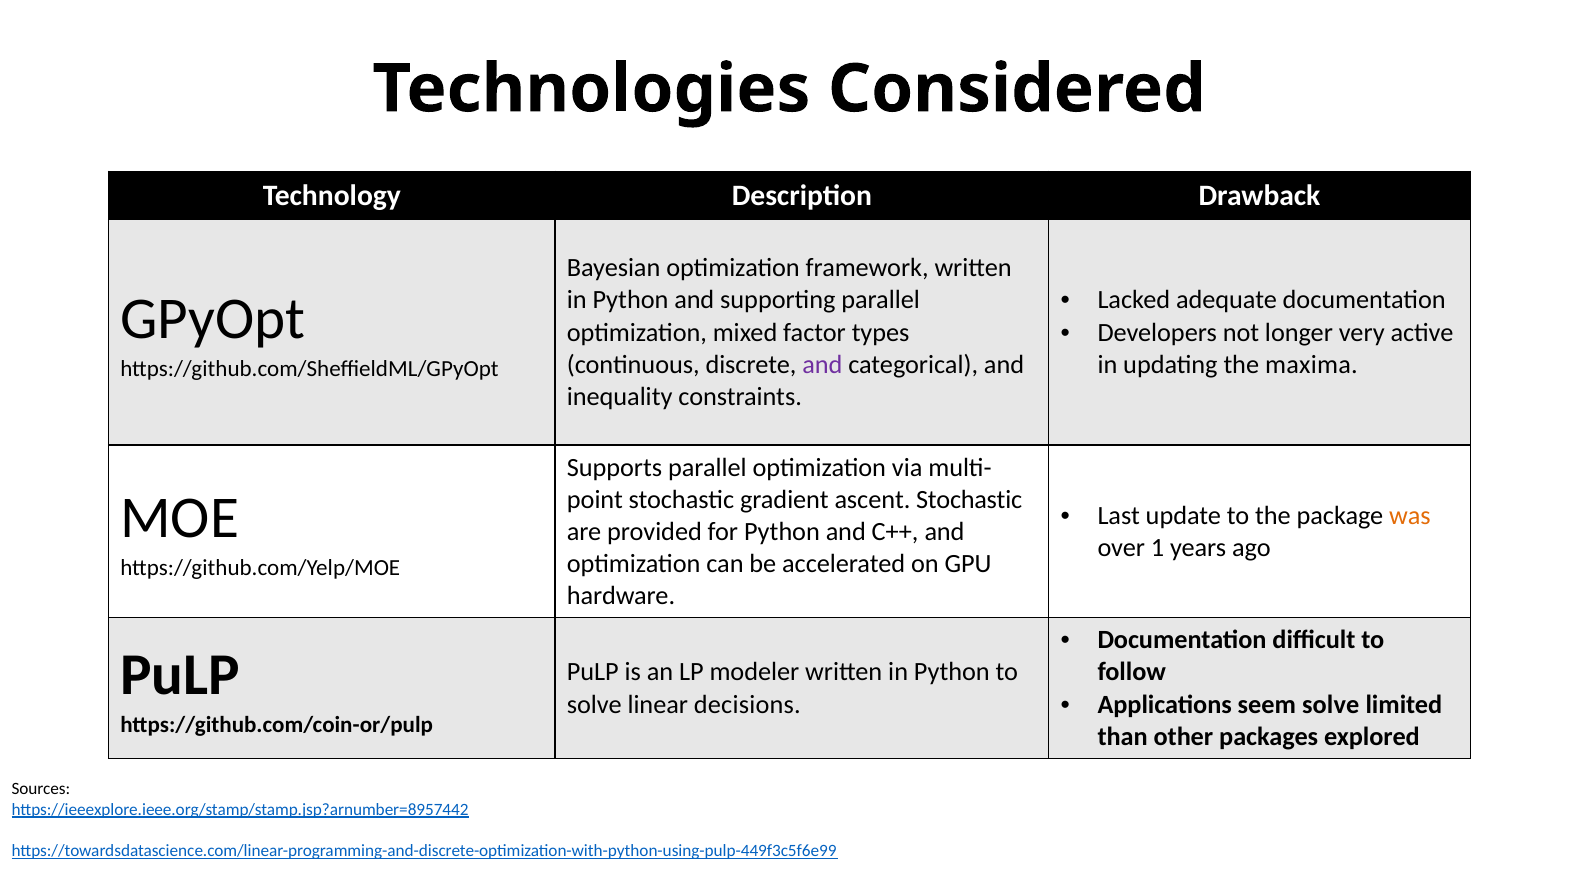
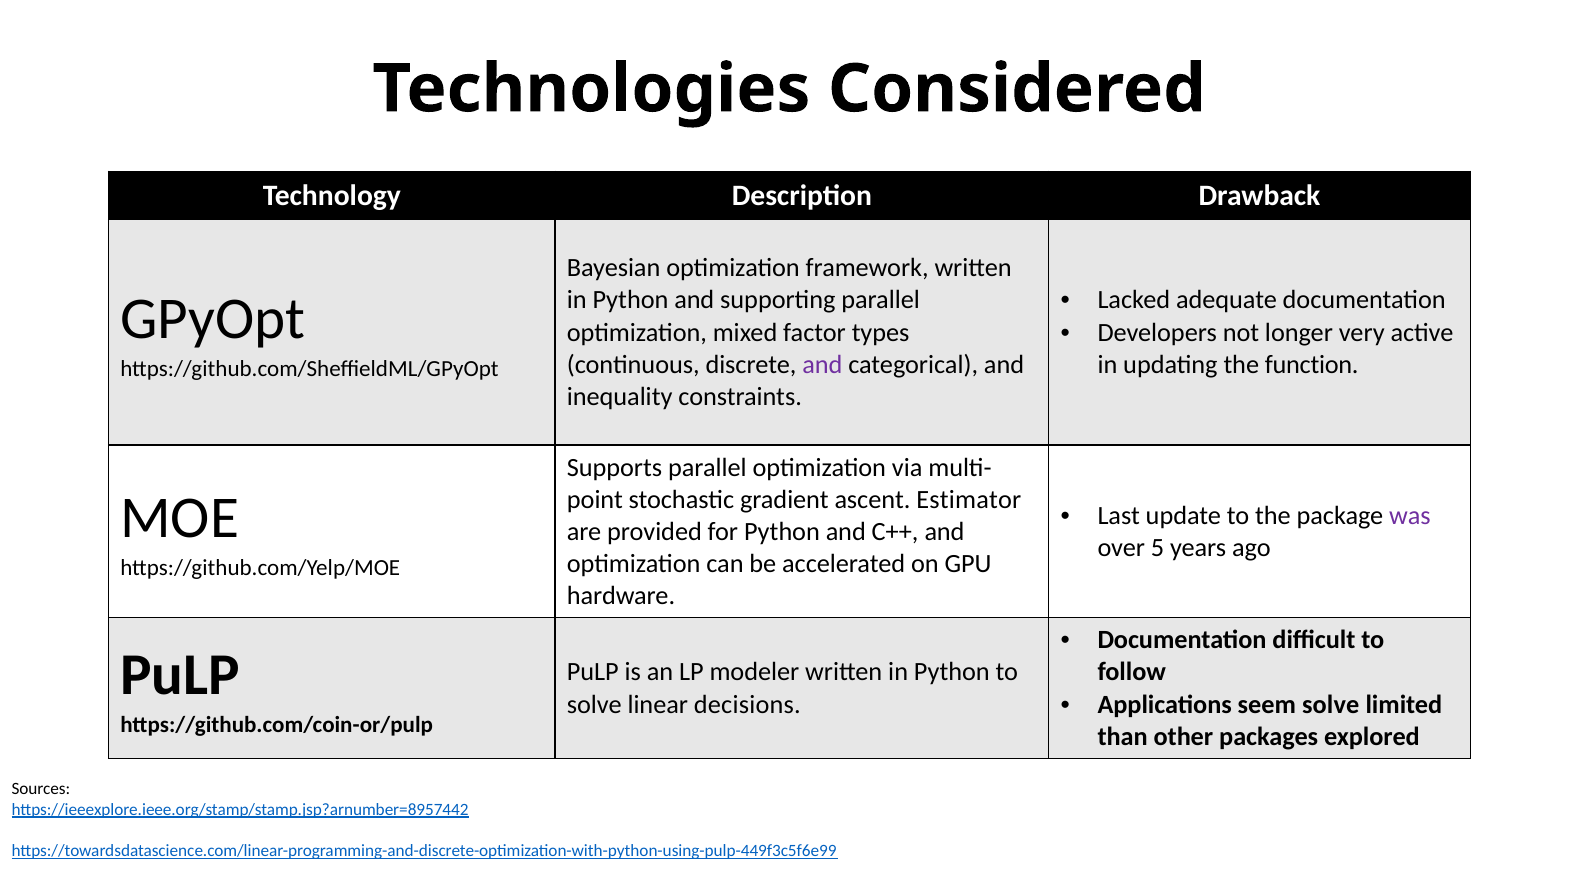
maxima: maxima -> function (1312, 365)
ascent Stochastic: Stochastic -> Estimator (969, 500)
was colour: orange -> purple (1410, 516)
1: 1 -> 5 (1157, 548)
